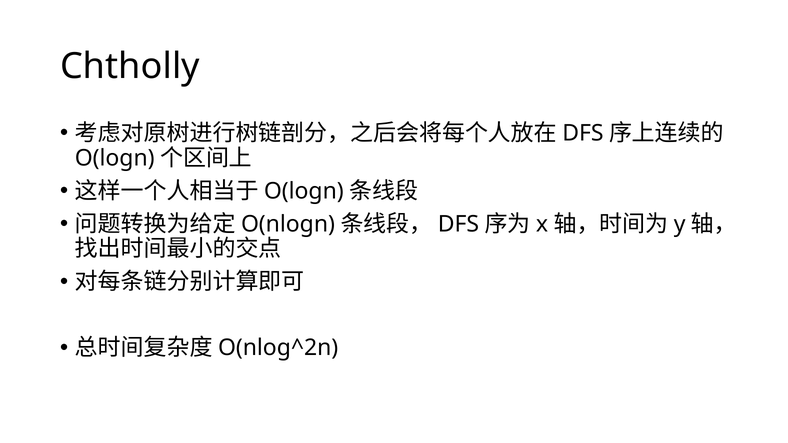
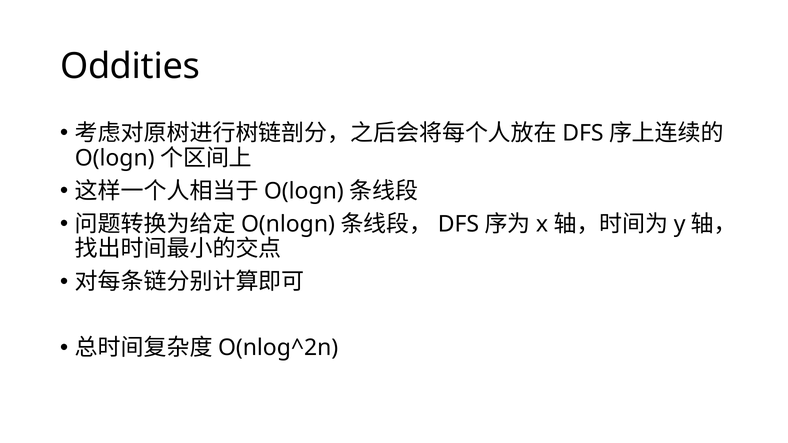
Chtholly: Chtholly -> Oddities (130, 66)
